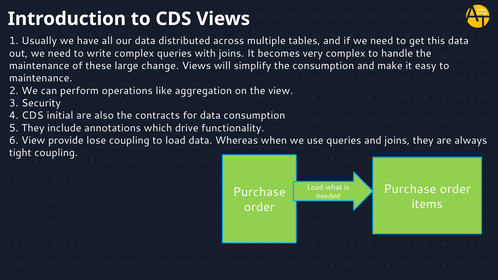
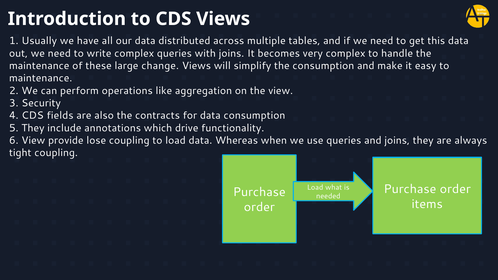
initial: initial -> fields (60, 116)
